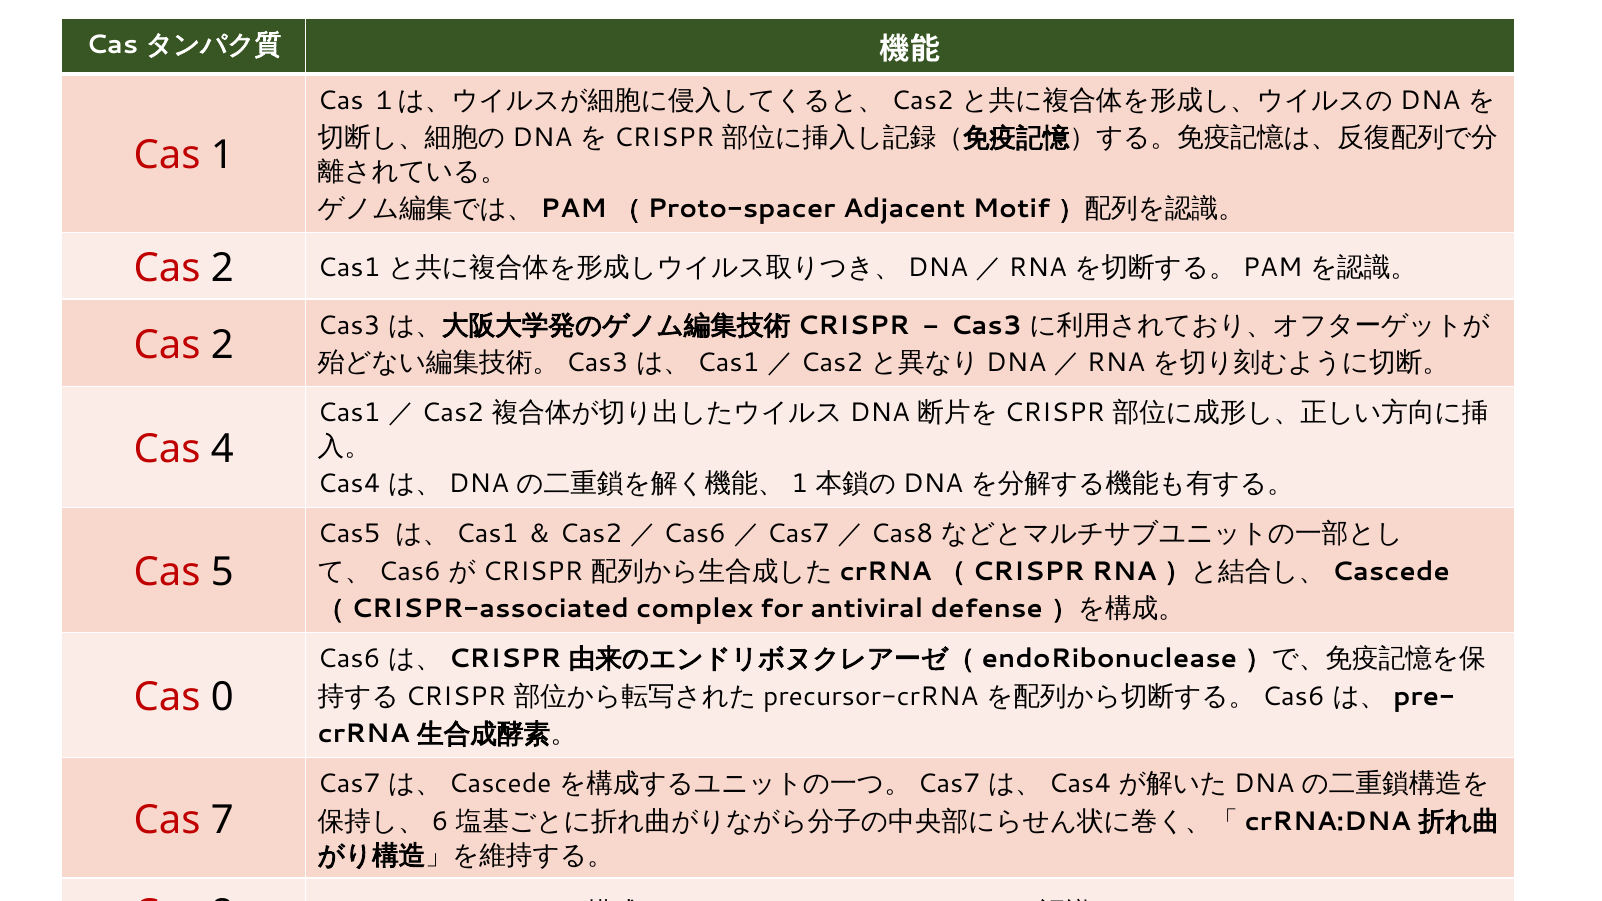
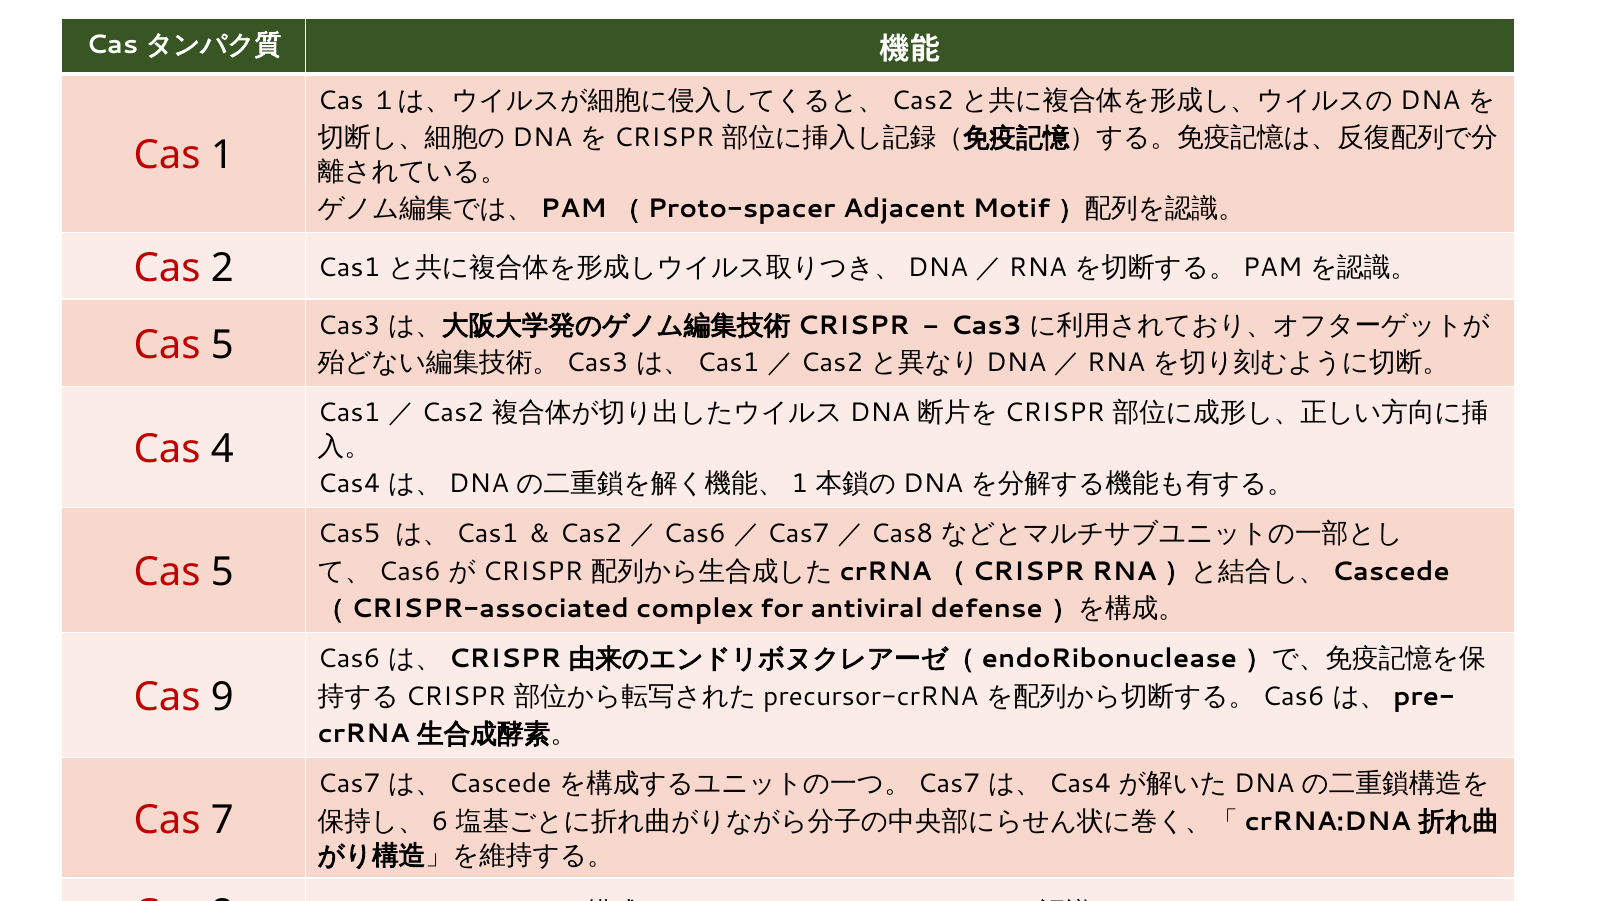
2: 2 -> 5 (222, 345)
0: 0 -> 9 (222, 697)
